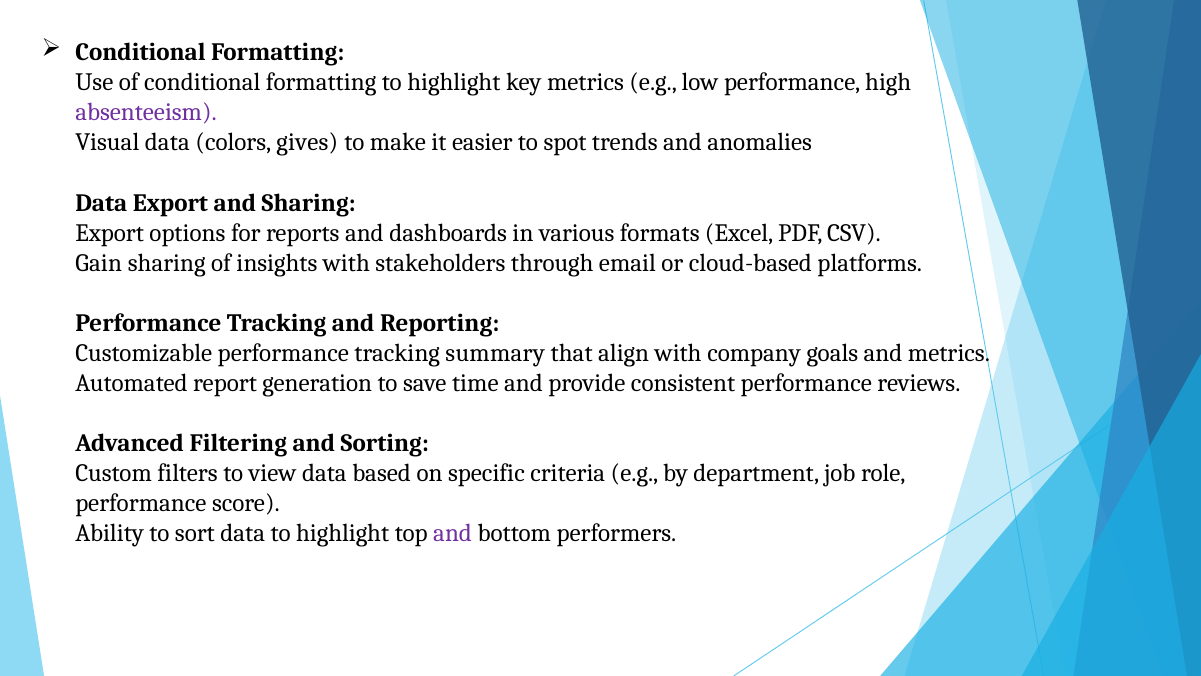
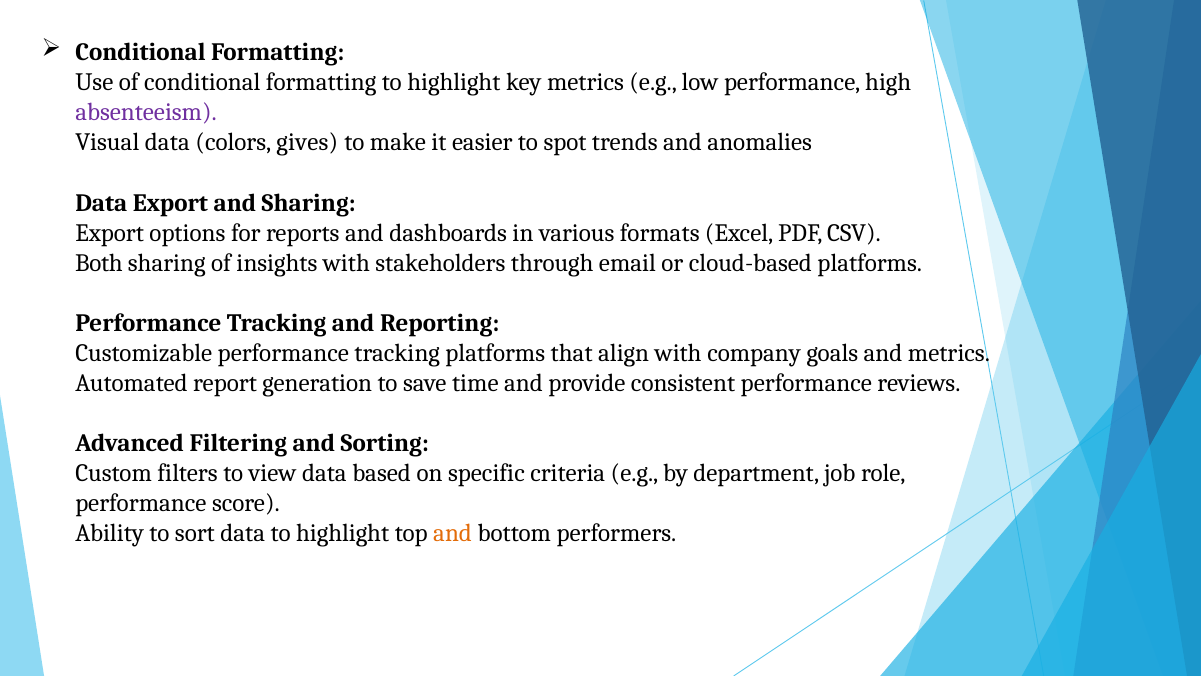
Gain: Gain -> Both (99, 263)
tracking summary: summary -> platforms (495, 353)
and colour: purple -> orange (453, 533)
